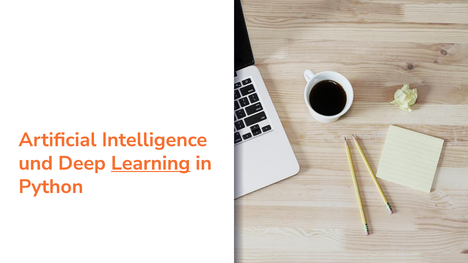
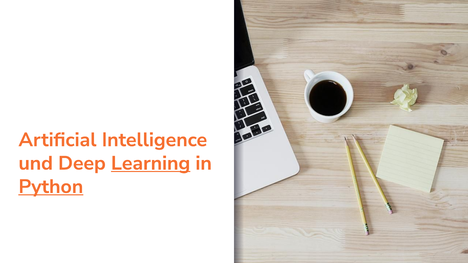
Python underline: none -> present (51, 187)
